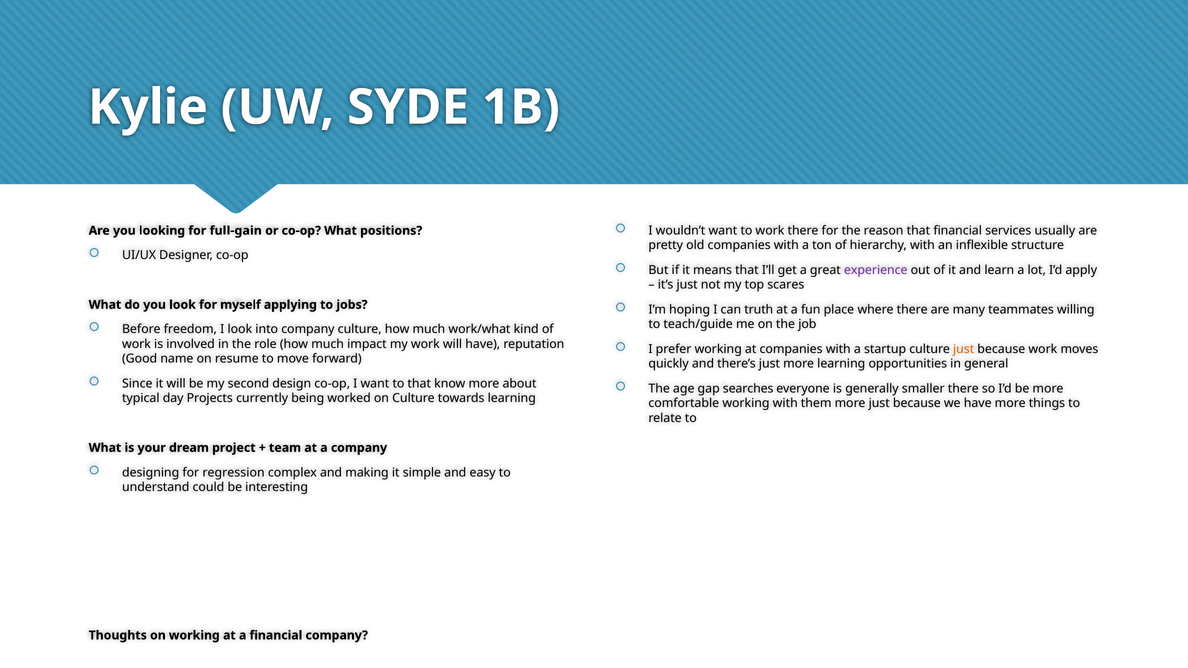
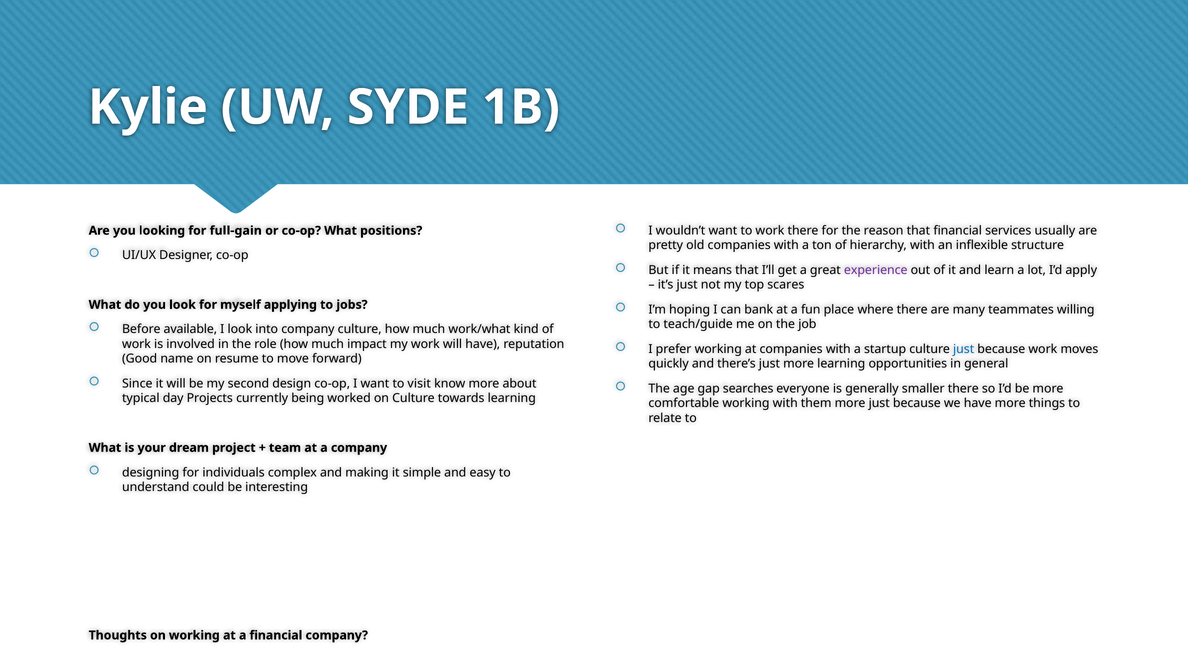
truth: truth -> bank (759, 310)
freedom: freedom -> available (190, 330)
just colour: orange -> blue (964, 349)
to that: that -> visit (419, 384)
regression: regression -> individuals (234, 473)
